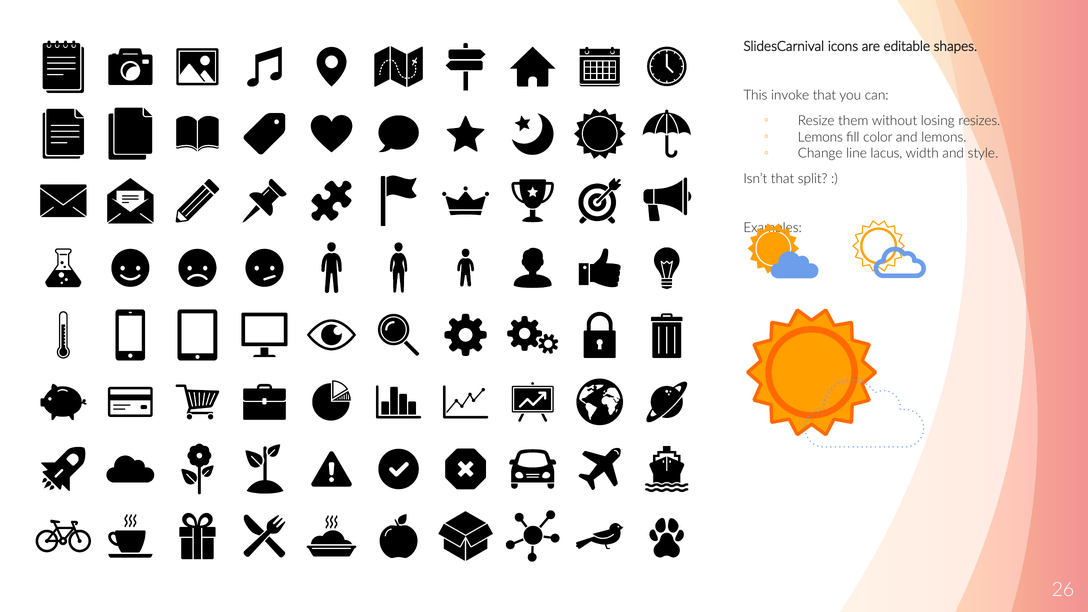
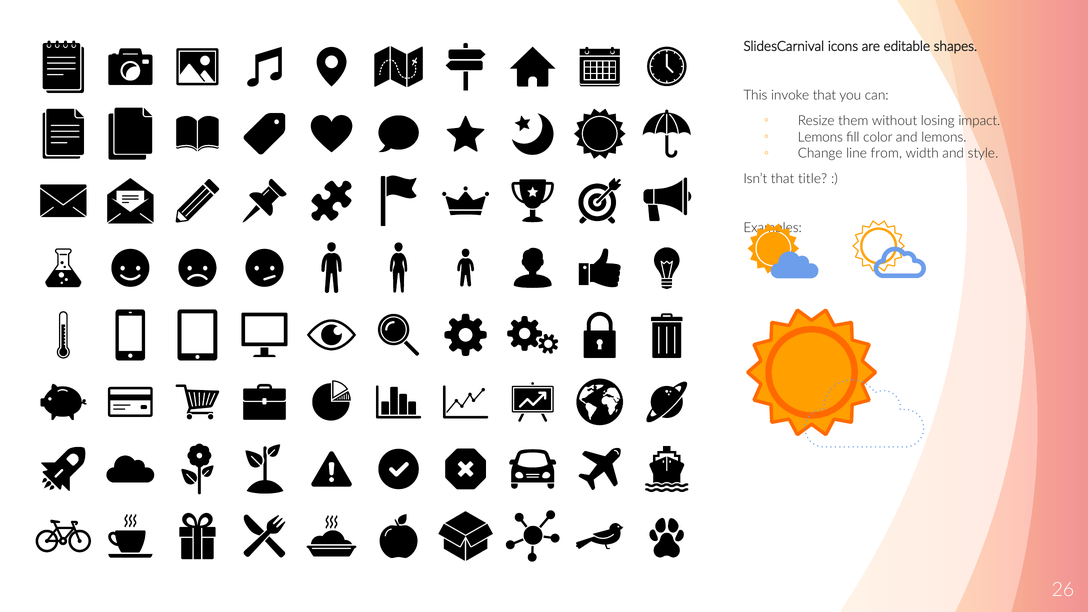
resizes: resizes -> impact (979, 121)
lacus: lacus -> from (886, 153)
split: split -> title (813, 179)
